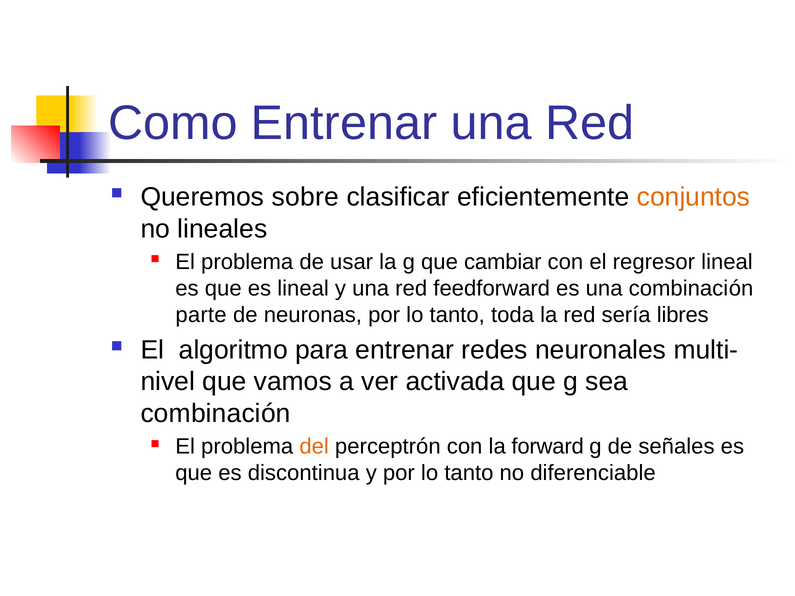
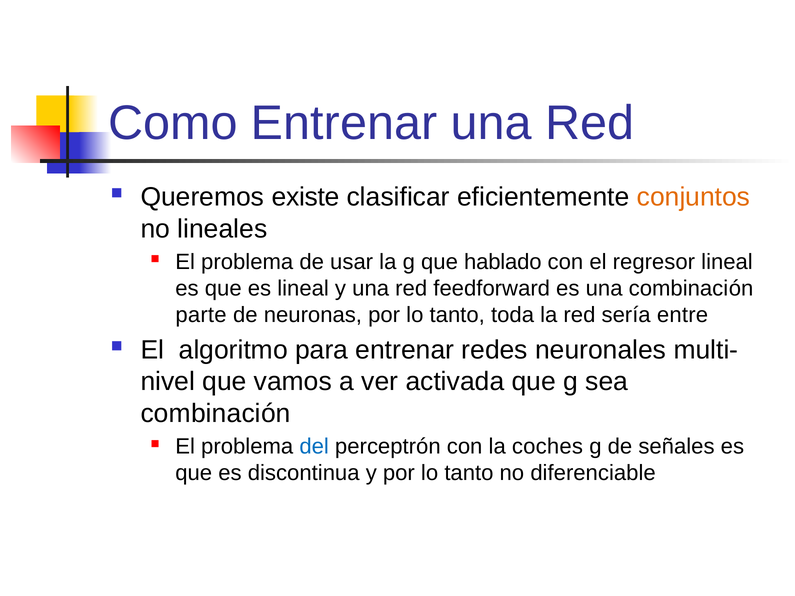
sobre: sobre -> existe (306, 197)
cambiar: cambiar -> hablado (503, 262)
libres: libres -> entre (683, 315)
del colour: orange -> blue (314, 447)
forward: forward -> coches (547, 447)
